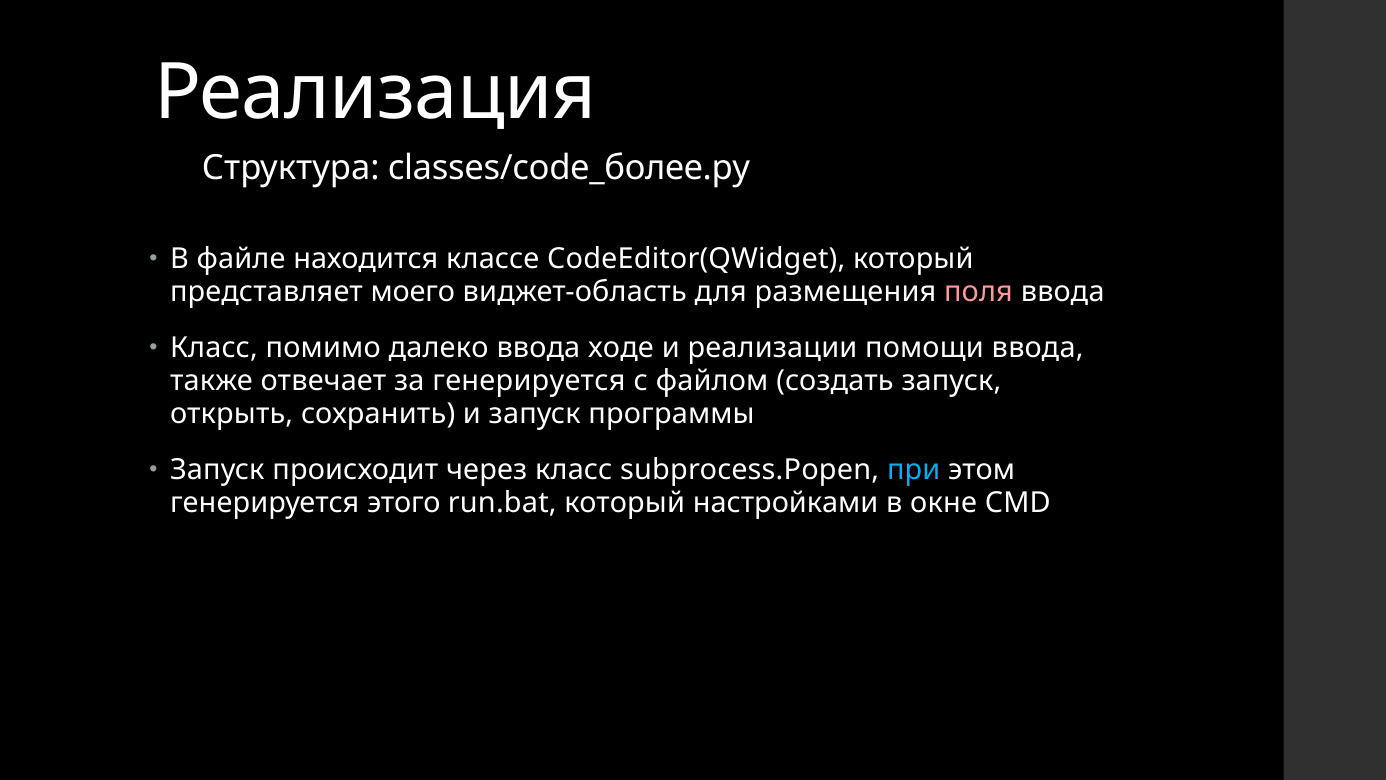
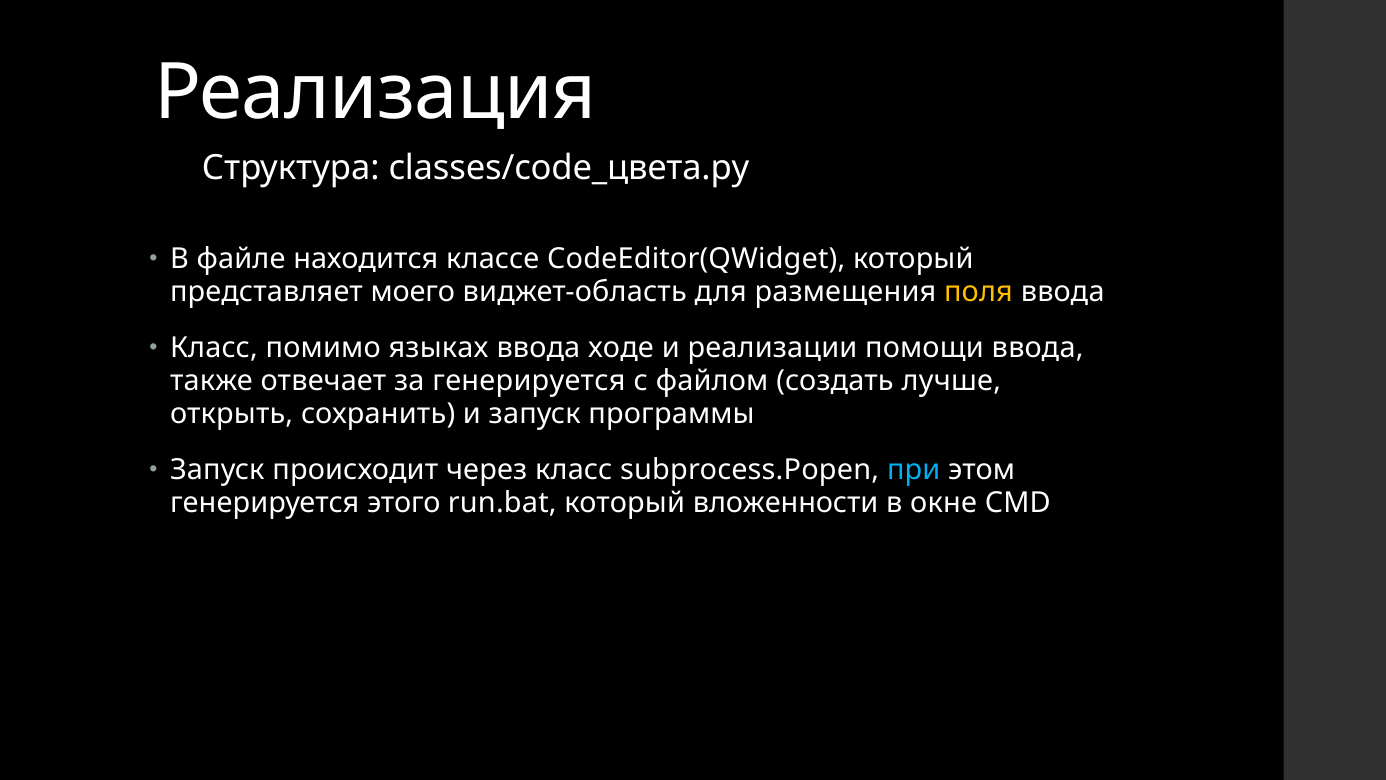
classes/code_более.py: classes/code_более.py -> classes/code_цвета.py (569, 168)
поля colour: pink -> yellow (978, 291)
далеко: далеко -> языках (439, 347)
создать запуск: запуск -> лучше (951, 380)
настройками: настройками -> вложенности (786, 503)
